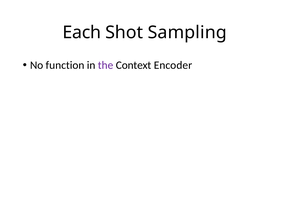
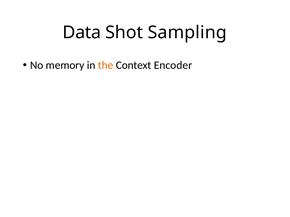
Each: Each -> Data (82, 32)
function: function -> memory (65, 65)
the colour: purple -> orange (106, 65)
